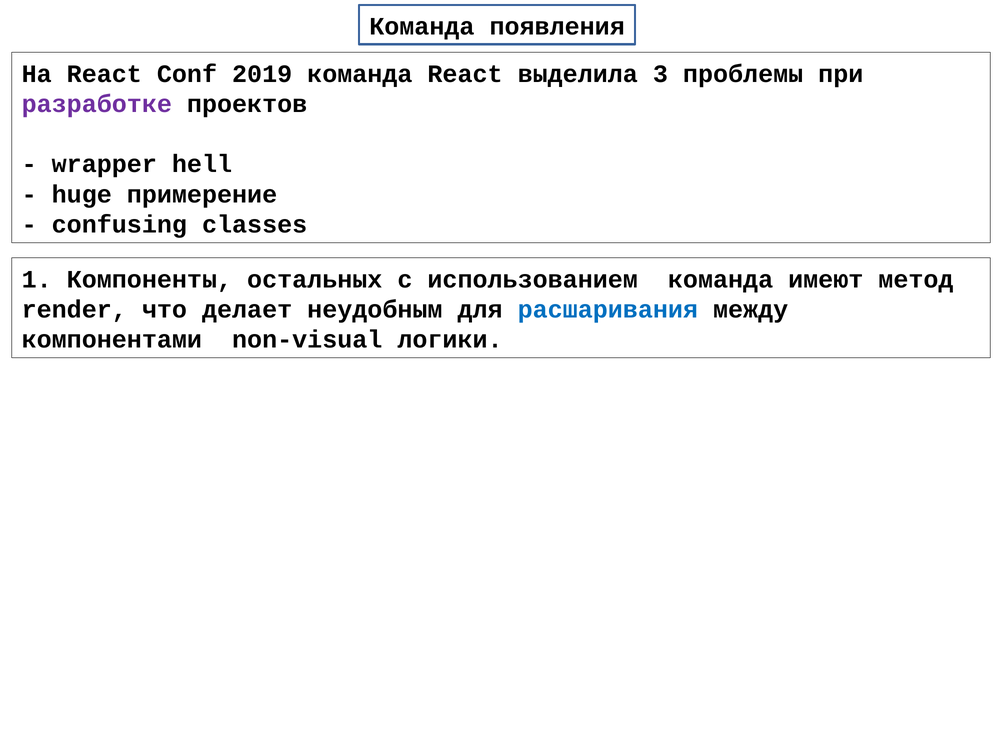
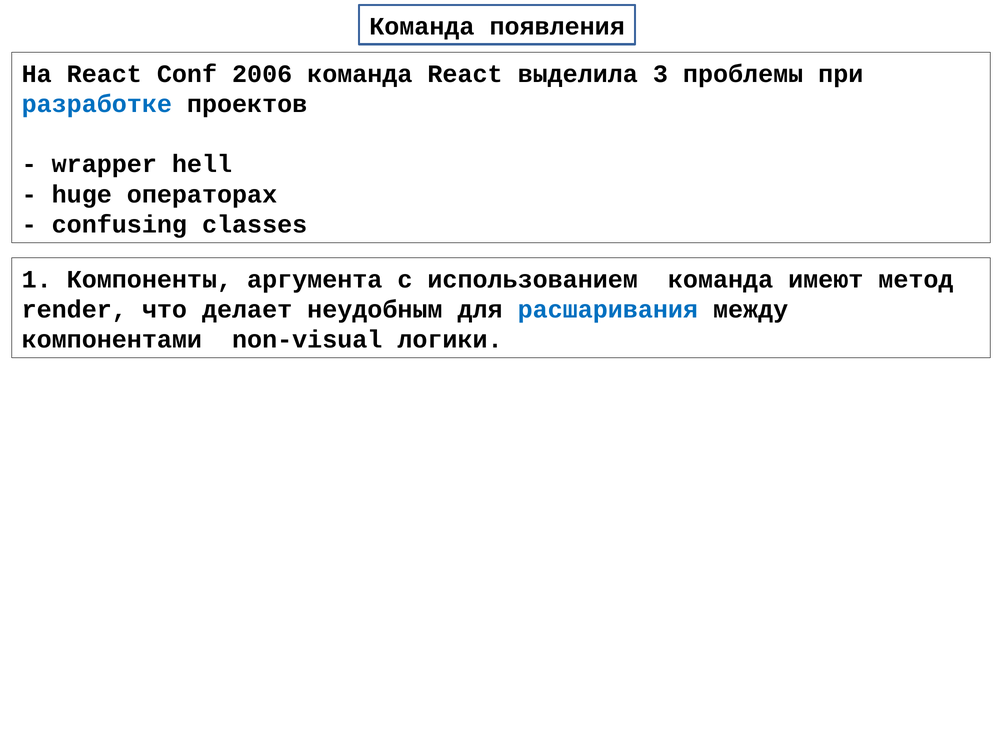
2019: 2019 -> 2006 (262, 74)
разработке colour: purple -> blue (97, 104)
примерение: примерение -> операторах (202, 194)
остальных: остальных -> аргумента (315, 279)
